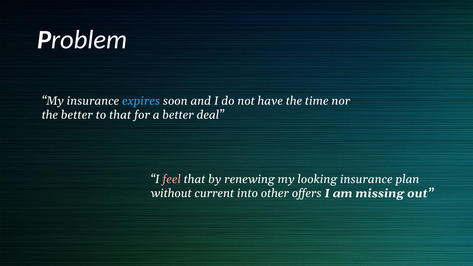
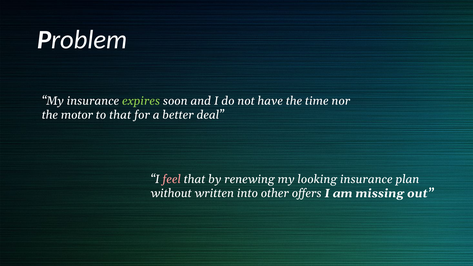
expires colour: light blue -> light green (141, 101)
the better: better -> motor (77, 115)
current: current -> written (214, 193)
